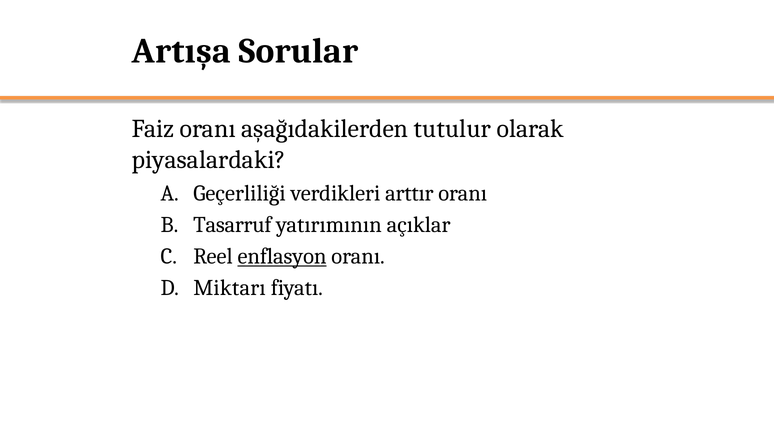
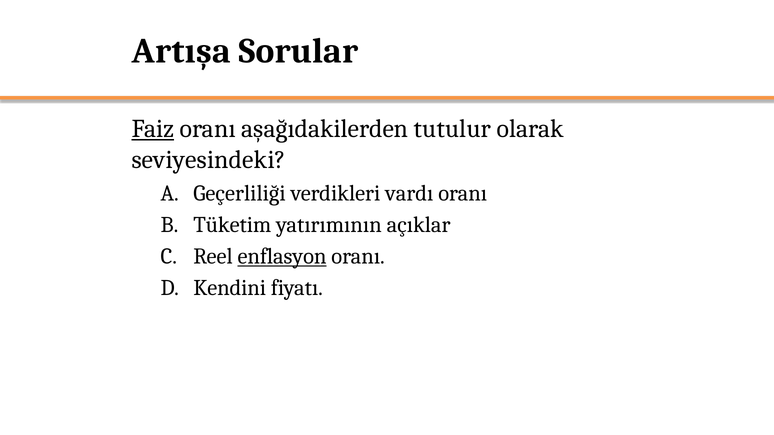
Faiz underline: none -> present (153, 129)
piyasalardaki: piyasalardaki -> seviyesindeki (209, 160)
arttır: arttır -> vardı (409, 193)
Tasarruf: Tasarruf -> Tüketim (232, 225)
Miktarı: Miktarı -> Kendini (230, 288)
